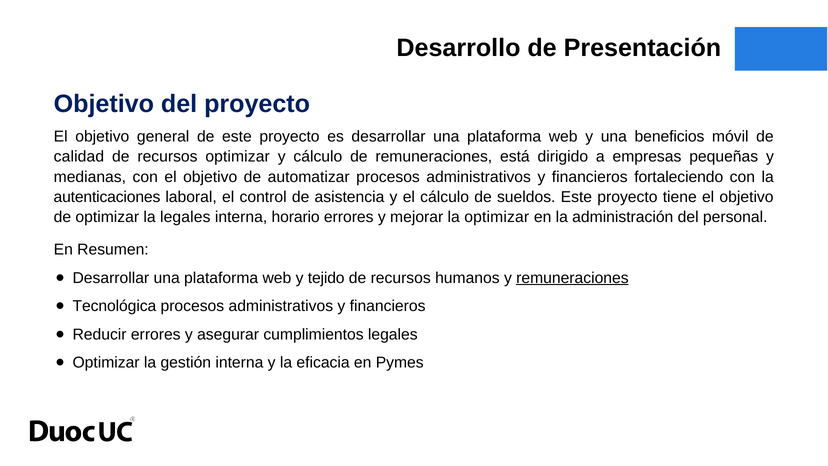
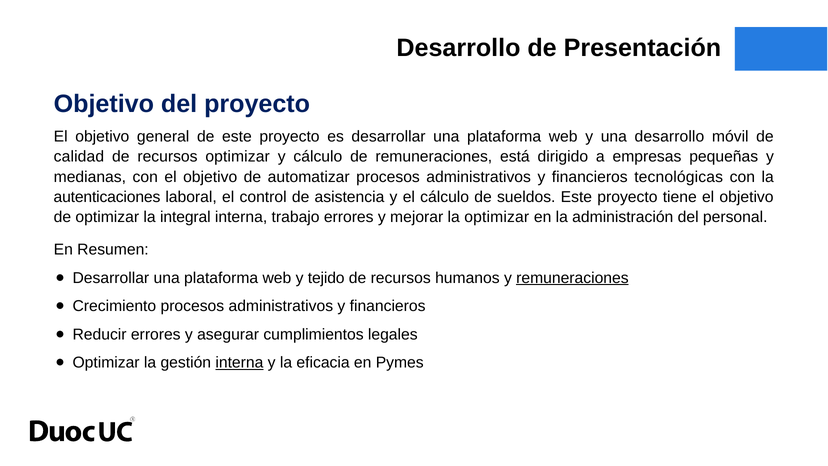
una beneficios: beneficios -> desarrollo (669, 136)
fortaleciendo: fortaleciendo -> tecnológicas (679, 177)
la legales: legales -> integral (185, 217)
horario: horario -> trabajo (296, 217)
Tecnológica: Tecnológica -> Crecimiento (114, 306)
interna underline: none -> present (239, 362)
